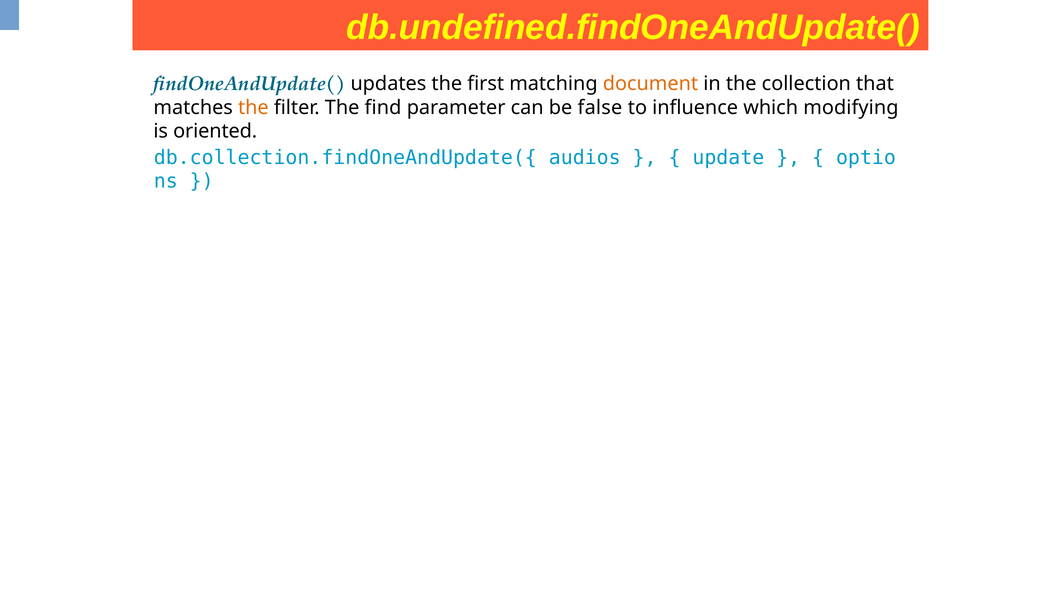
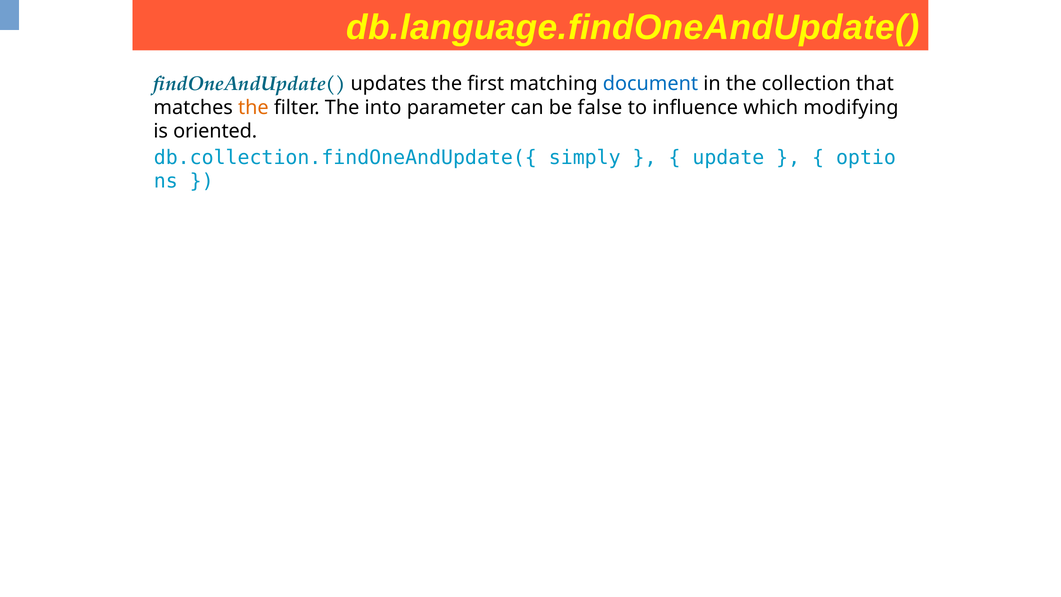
db.undefined.findOneAndUpdate(: db.undefined.findOneAndUpdate( -> db.language.findOneAndUpdate( (633, 28)
document colour: orange -> blue (650, 84)
find: find -> into (383, 107)
audios: audios -> simply (585, 157)
